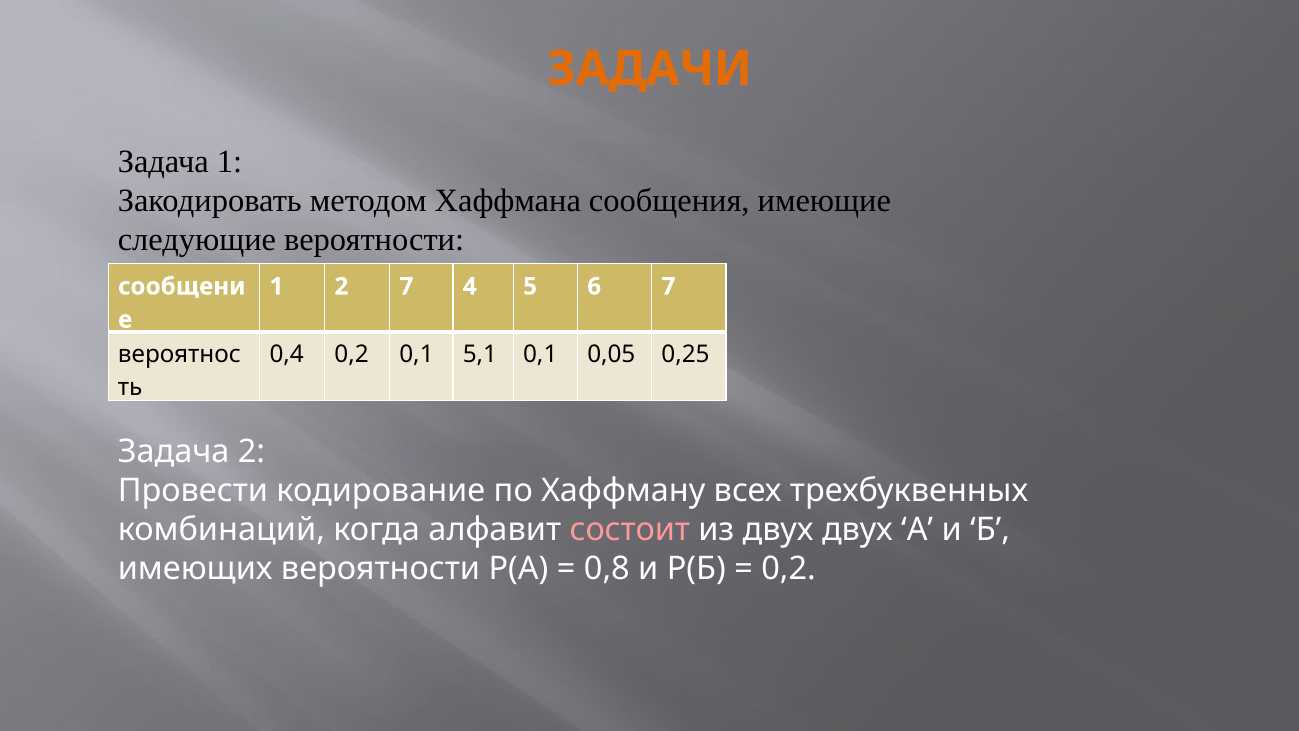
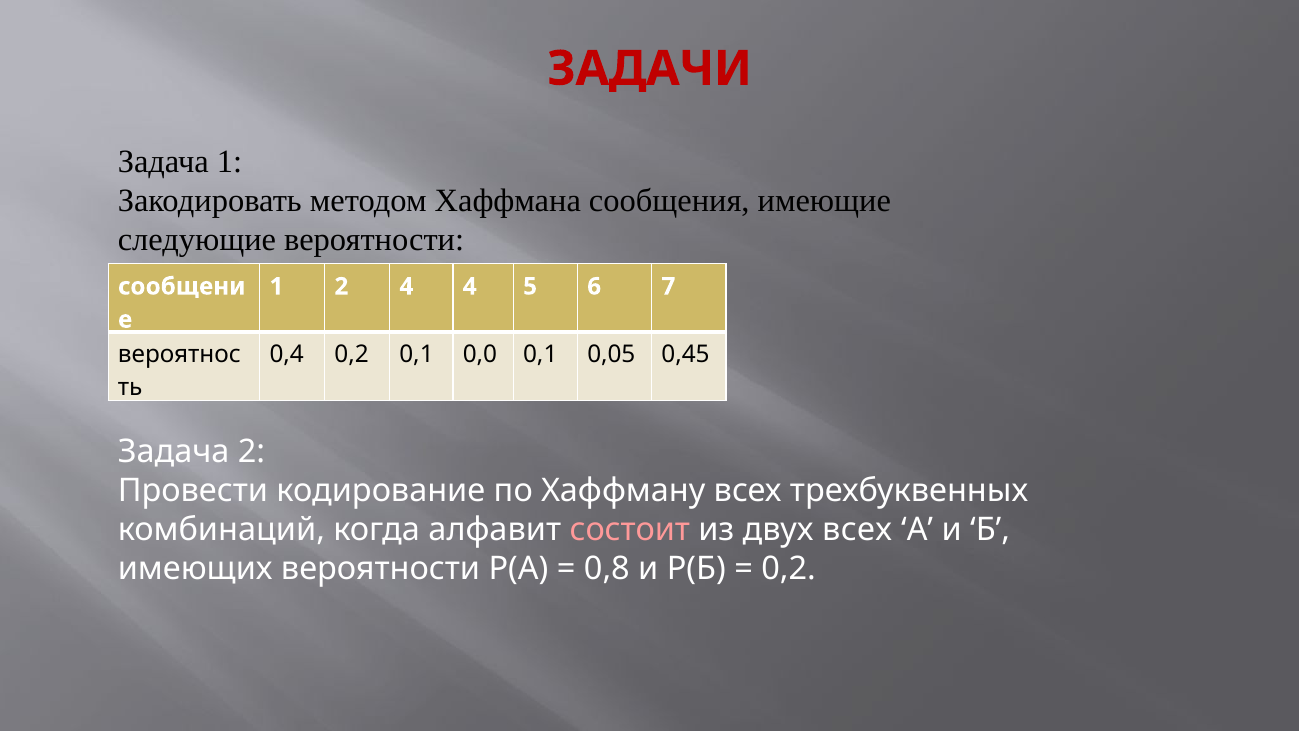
ЗАДАЧИ colour: orange -> red (650, 69)
2 7: 7 -> 4 (406, 286)
5,1: 5,1 -> 0,0 (480, 355)
0,25: 0,25 -> 0,45 (686, 355)
двух двух: двух -> всех (857, 529)
